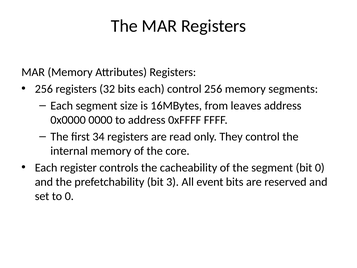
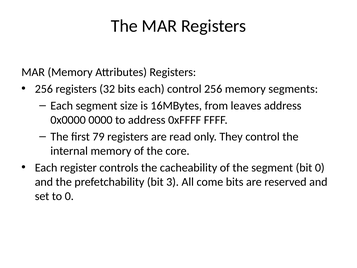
34: 34 -> 79 (99, 136)
event: event -> come (210, 182)
